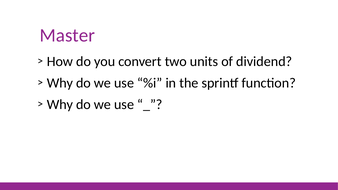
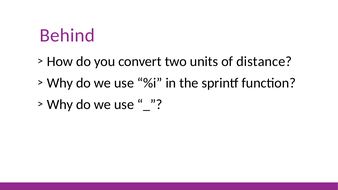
Master: Master -> Behind (67, 35)
dividend: dividend -> distance (264, 62)
